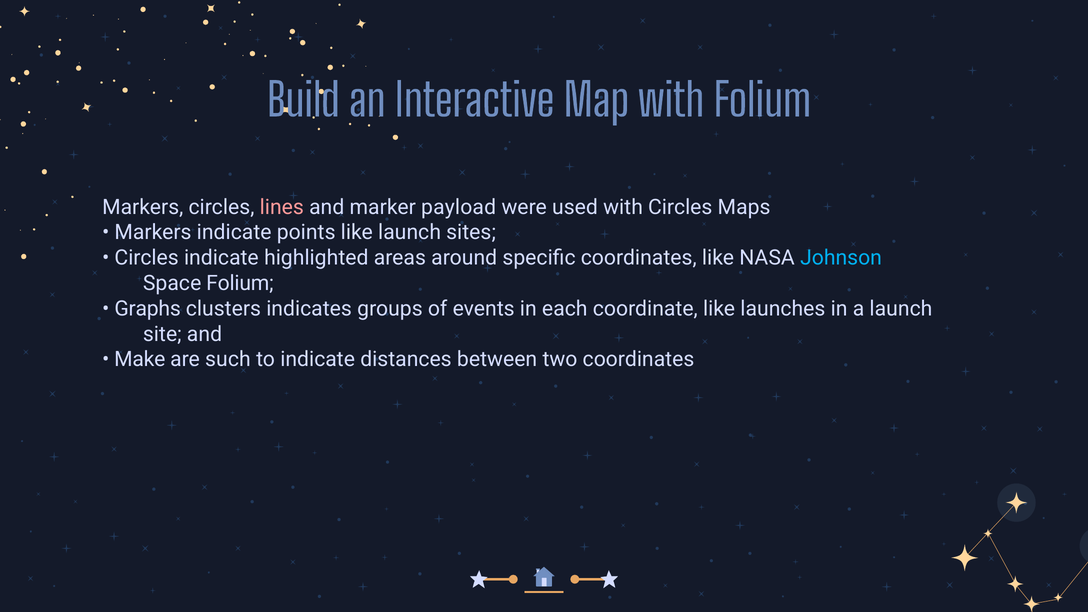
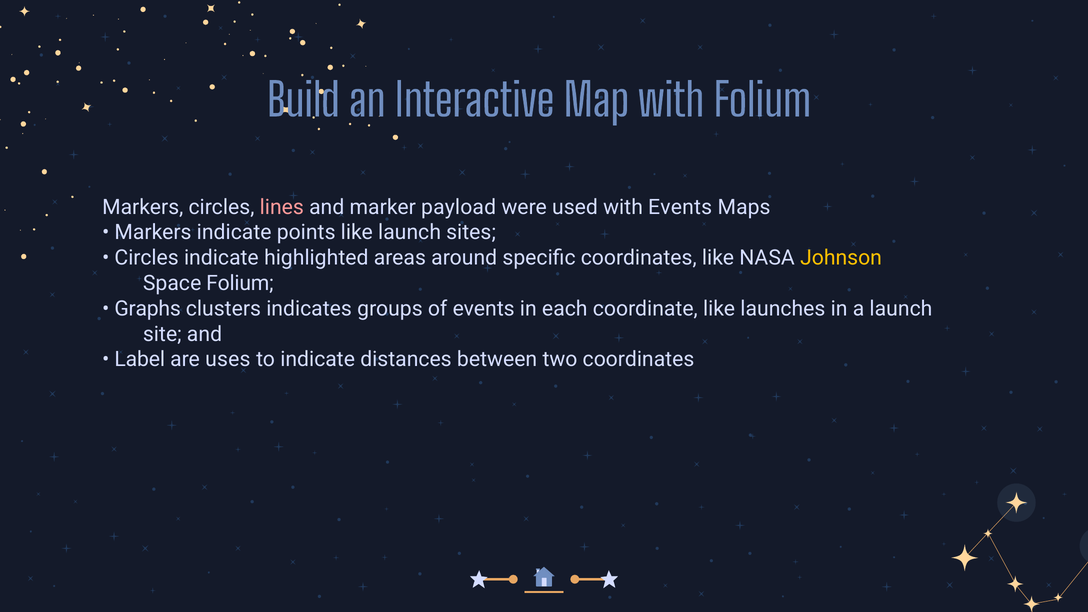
with Circles: Circles -> Events (680, 207)
Johnson colour: light blue -> yellow (841, 258)
Make: Make -> Label (140, 360)
such: such -> uses (228, 360)
